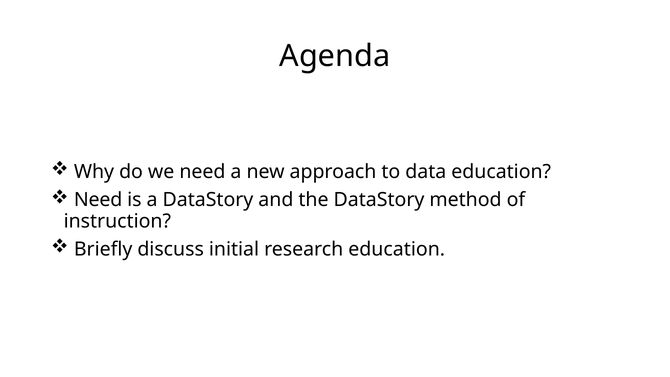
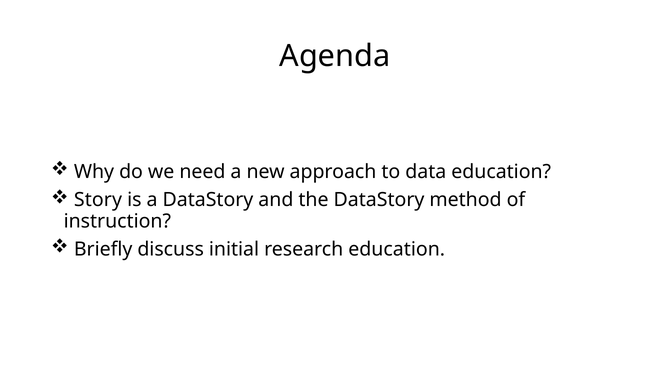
Need: Need -> Story (98, 200)
